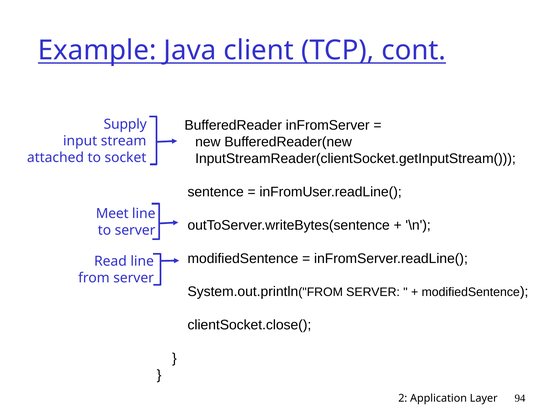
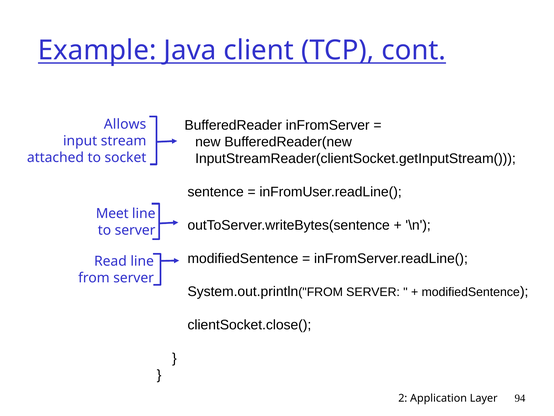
Supply: Supply -> Allows (125, 124)
